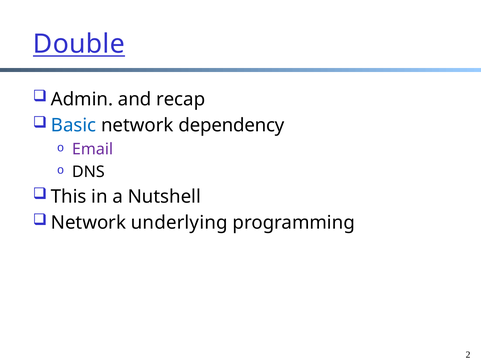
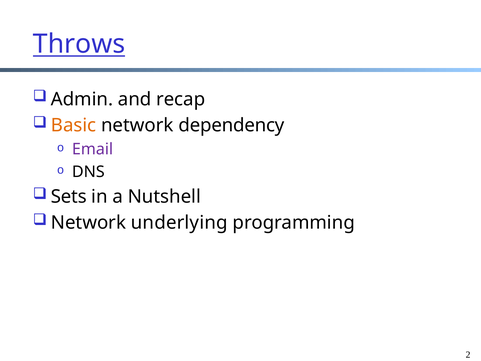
Double: Double -> Throws (79, 44)
Basic colour: blue -> orange (74, 125)
This: This -> Sets (69, 196)
